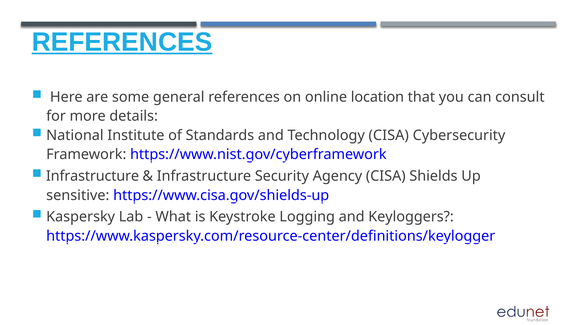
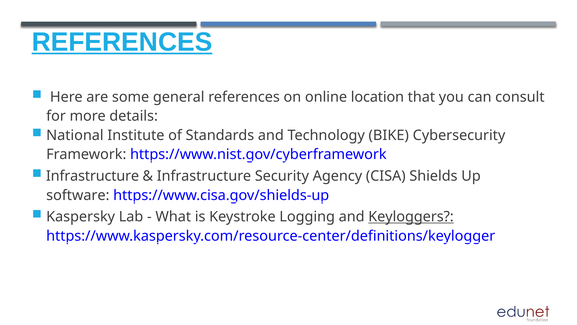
Technology CISA: CISA -> BIKE (389, 135)
sensitive: sensitive -> software (78, 195)
Keyloggers underline: none -> present (411, 216)
